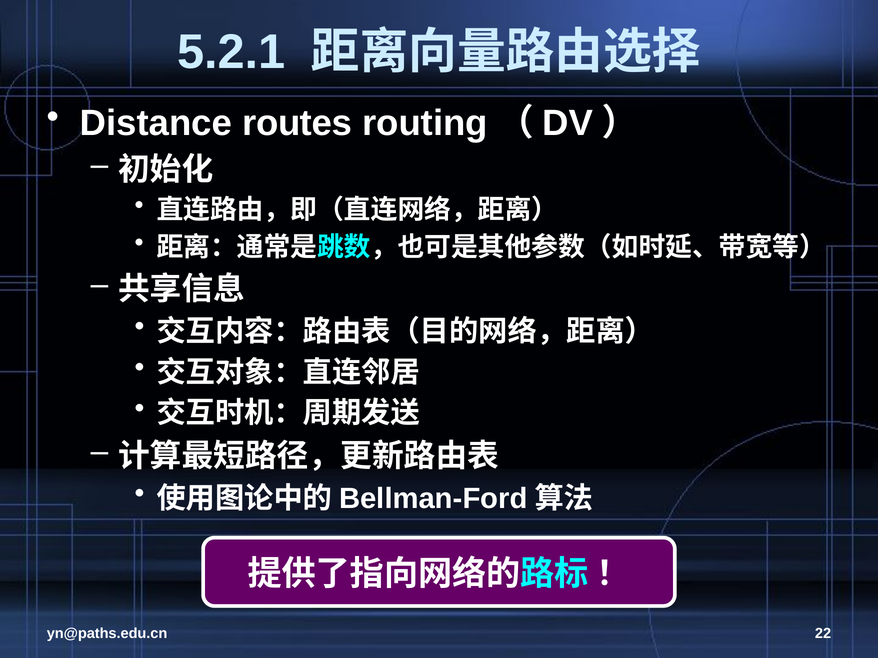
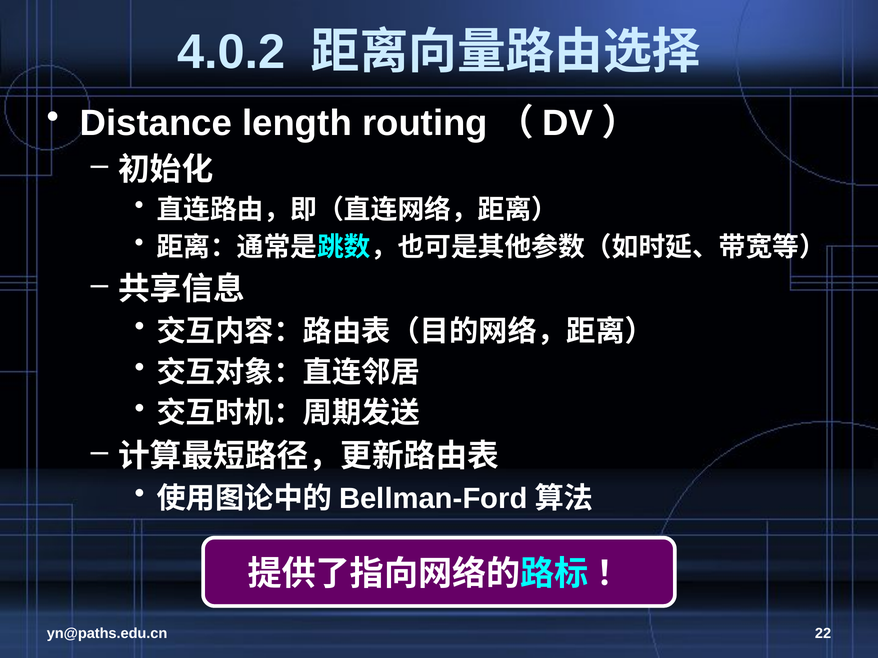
5.2.1: 5.2.1 -> 4.0.2 (231, 52)
routes: routes -> length (297, 123)
